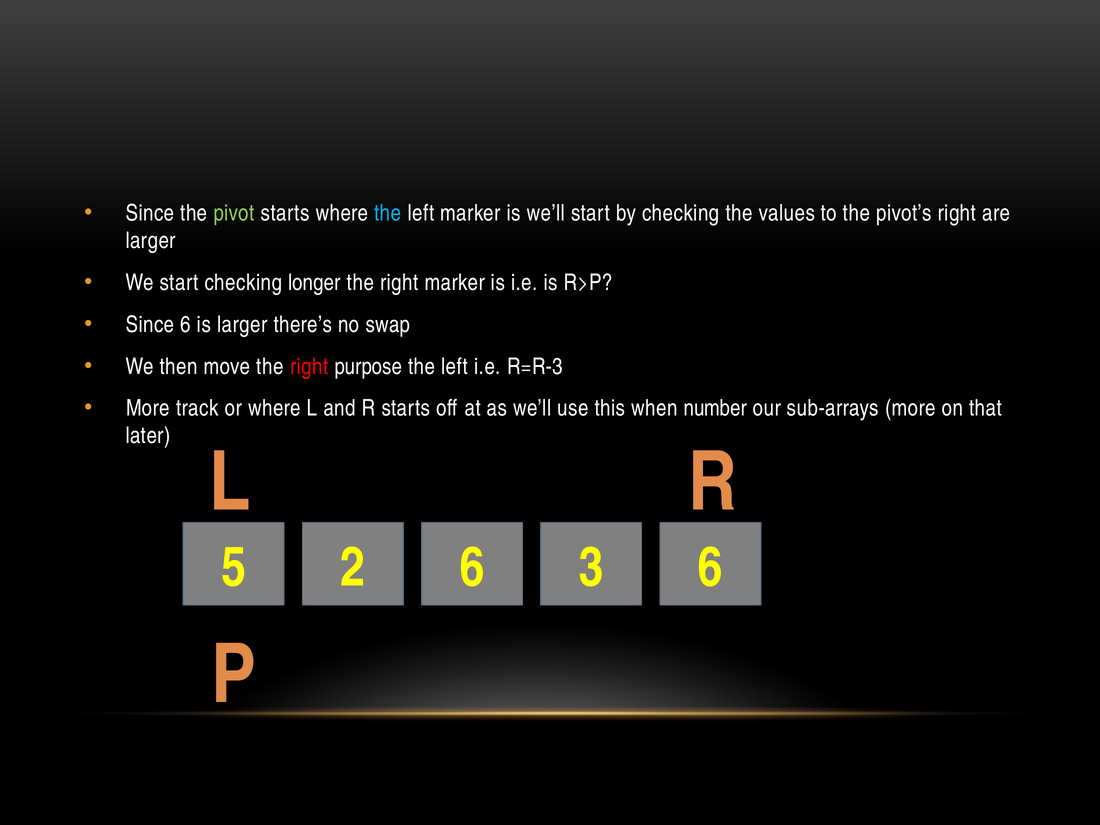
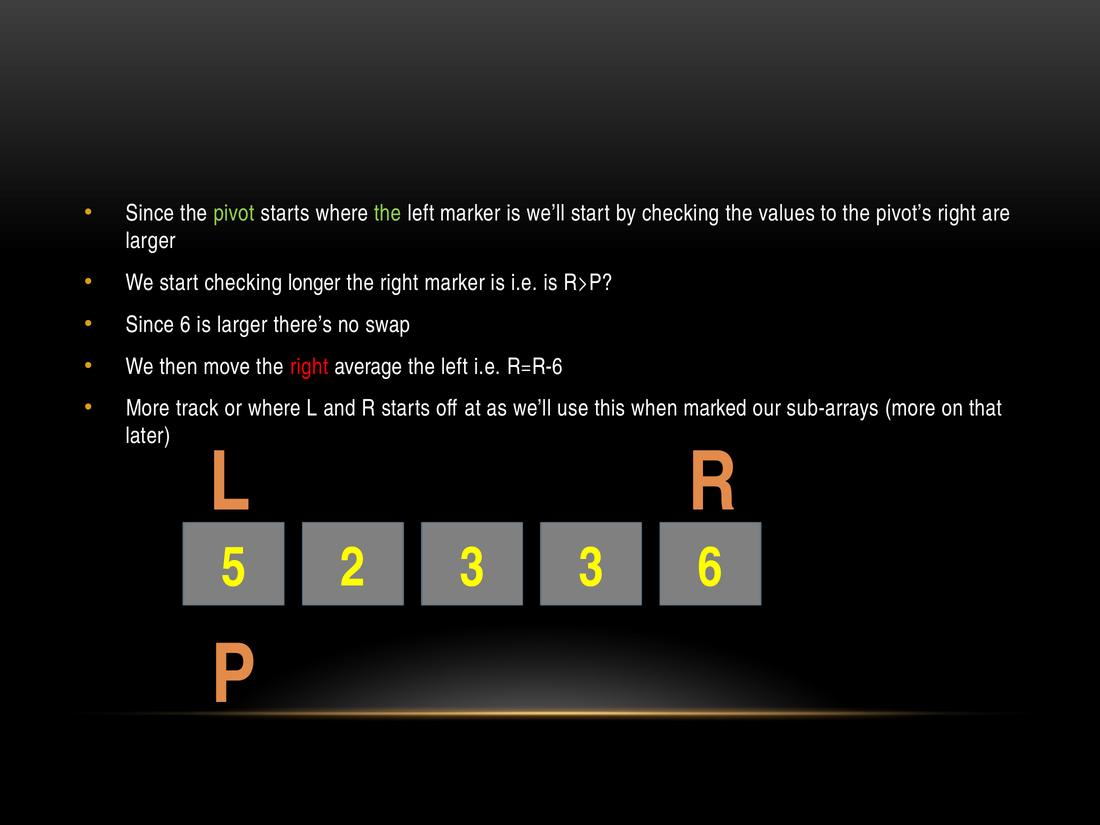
the colour: light blue -> light green (388, 213)
purpose: purpose -> average (368, 366)
R=R-3: R=R-3 -> R=R-6 (535, 366)
number: number -> marked (715, 408)
2 6: 6 -> 3 (472, 568)
